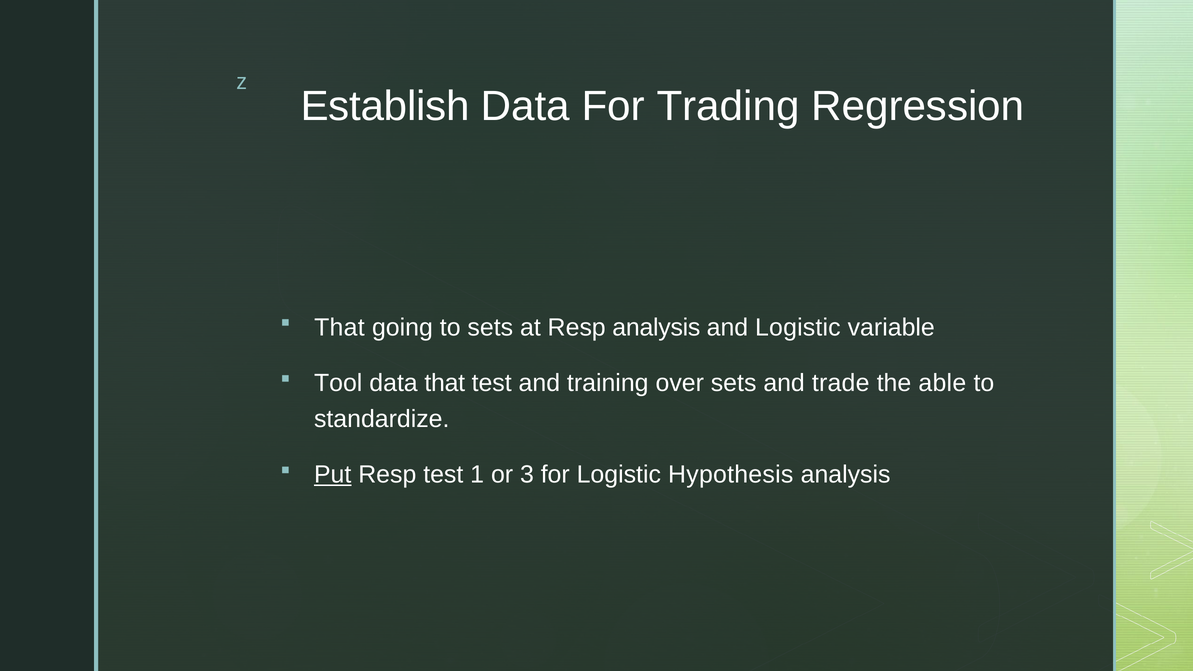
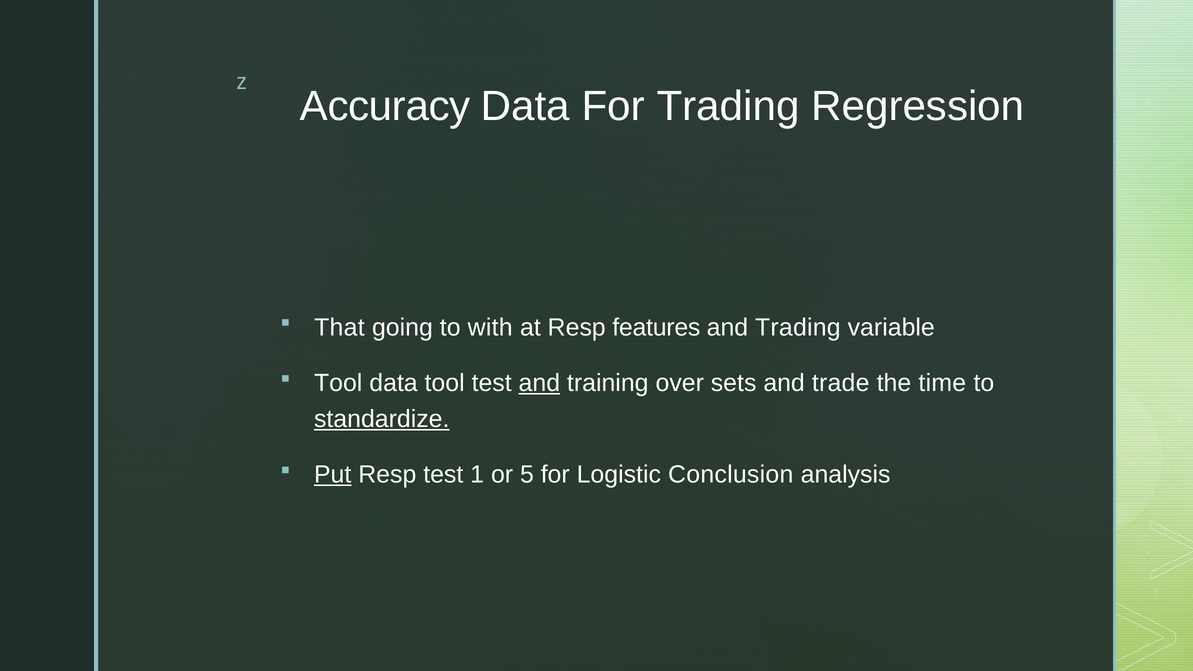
Establish: Establish -> Accuracy (385, 106)
to sets: sets -> with (490, 327)
Resp analysis: analysis -> features (656, 327)
and Logistic: Logistic -> Trading (798, 327)
data that: that -> tool (445, 383)
and underline: none -> present (539, 383)
able: able -> time (942, 383)
standardize underline: none -> present (382, 419)
3: 3 -> 5 (527, 475)
Hypothesis: Hypothesis -> Conclusion (731, 475)
